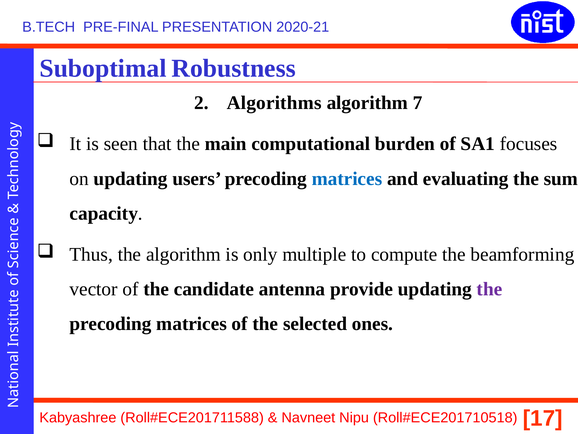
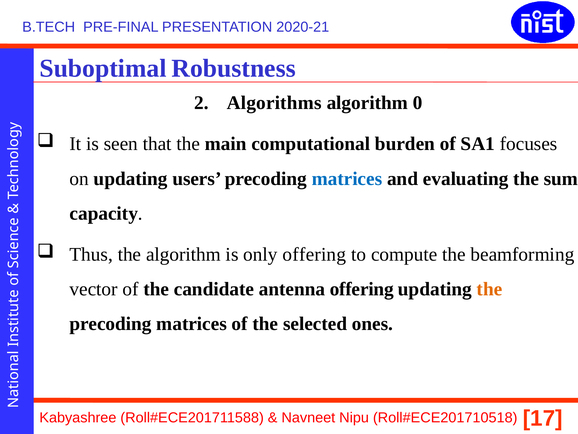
7: 7 -> 0 (418, 103)
only multiple: multiple -> offering (314, 254)
antenna provide: provide -> offering (362, 289)
the colour: purple -> orange (489, 289)
